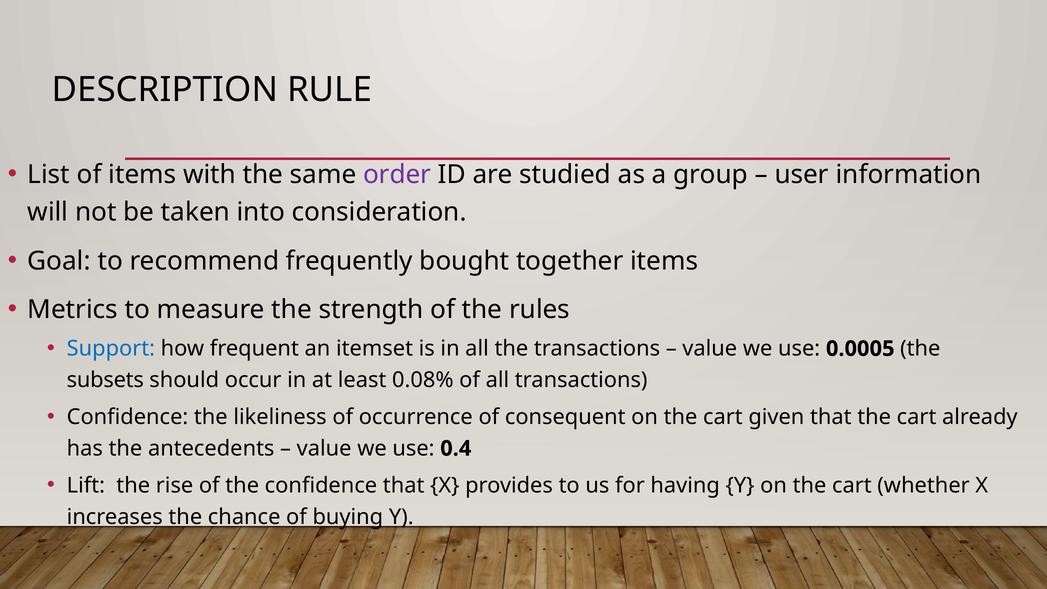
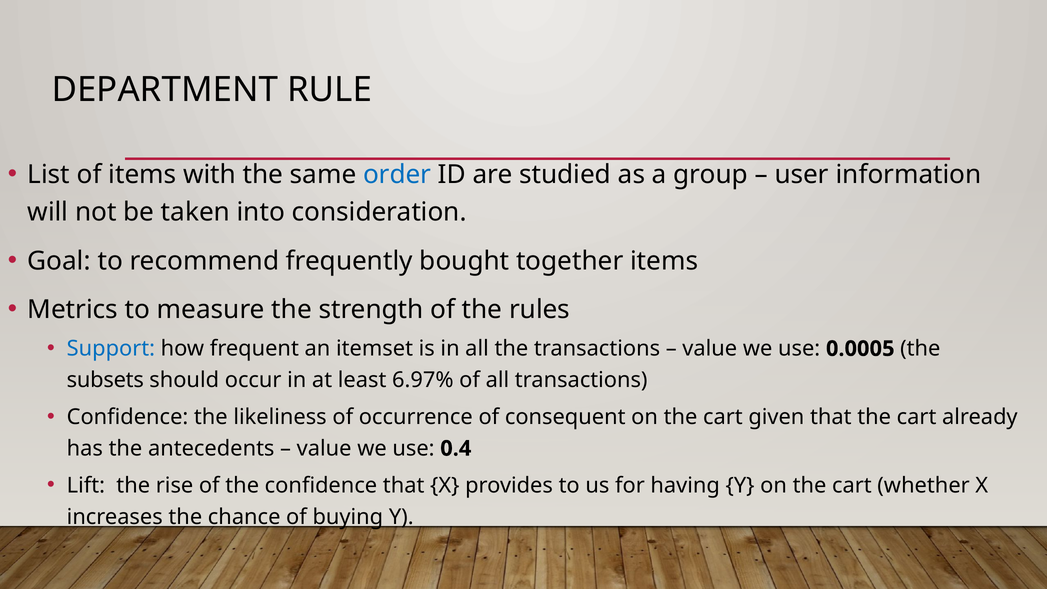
DESCRIPTION: DESCRIPTION -> DEPARTMENT (165, 90)
order colour: purple -> blue (397, 175)
0.08%: 0.08% -> 6.97% (423, 380)
